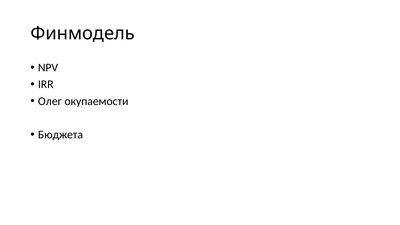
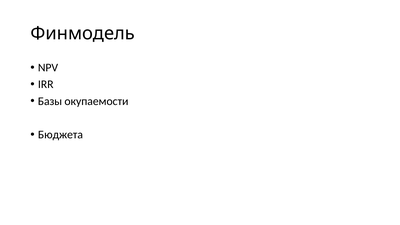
Олег: Олег -> Базы (50, 101)
